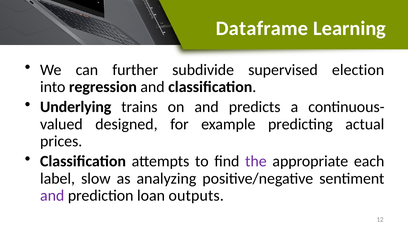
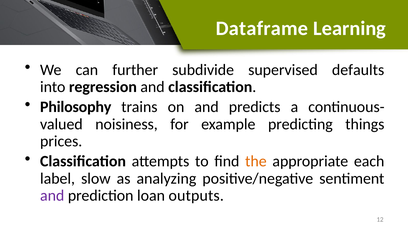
election: election -> defaults (358, 70)
Underlying: Underlying -> Philosophy (76, 107)
designed: designed -> noisiness (126, 124)
actual: actual -> things (365, 124)
the colour: purple -> orange (256, 161)
